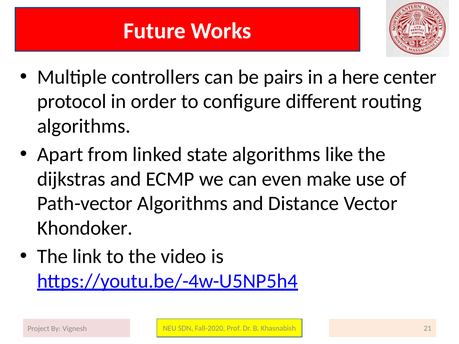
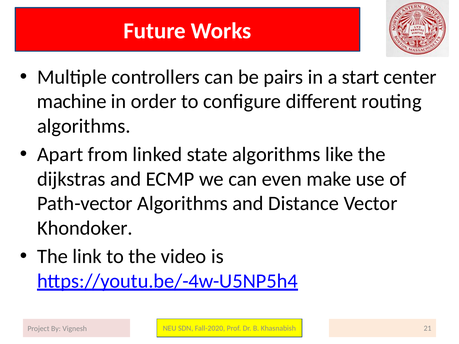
here: here -> start (361, 77)
protocol: protocol -> machine (72, 102)
